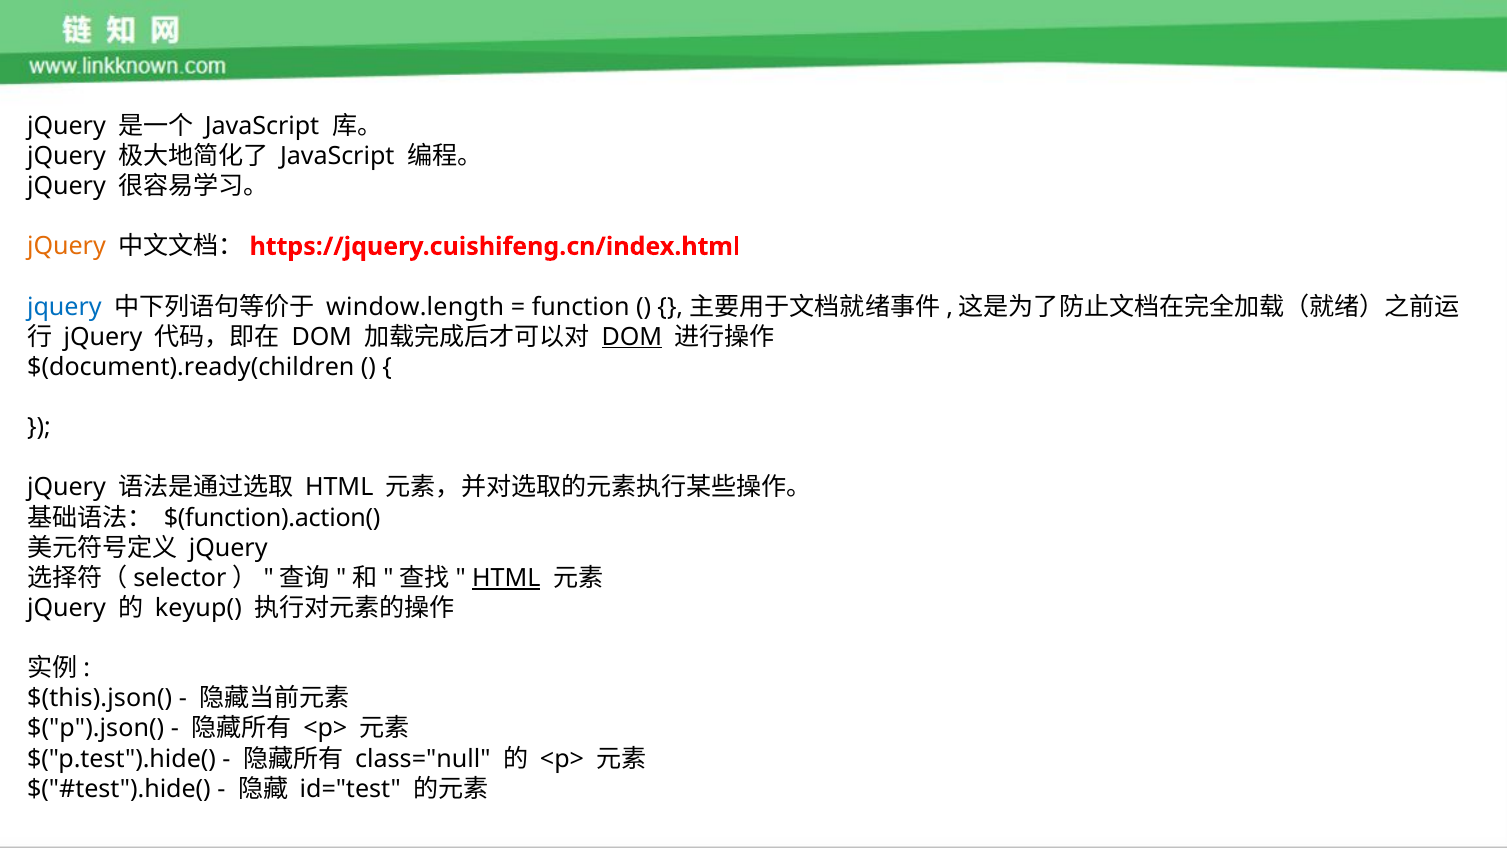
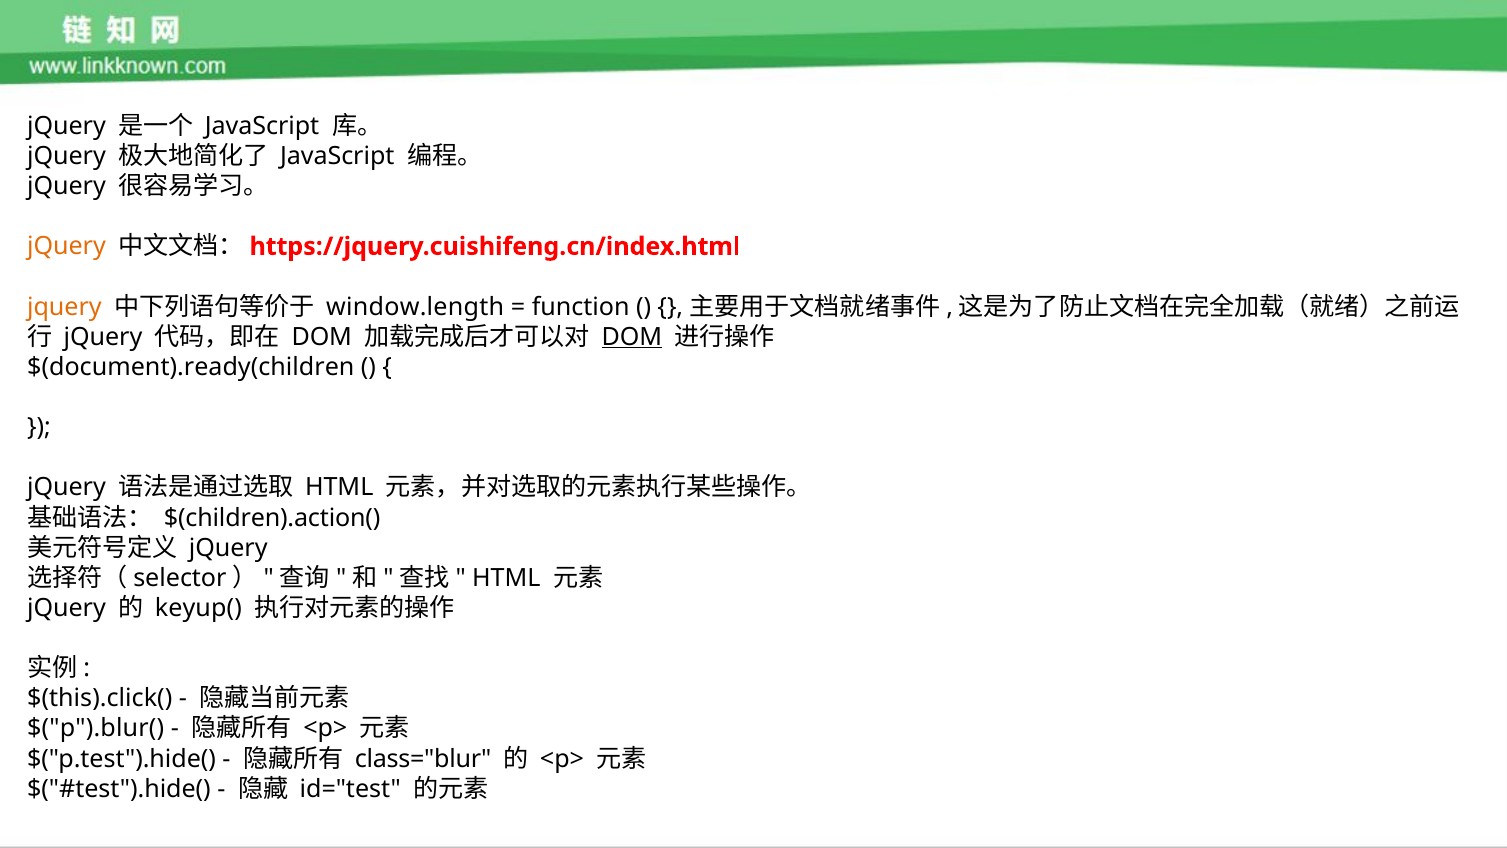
jquery colour: blue -> orange (64, 307)
$(function).action(: $(function).action( -> $(children).action( (272, 518)
HTML underline: present -> none (506, 578)
$(this).json(: $(this).json( -> $(this).click( (100, 698)
$("p").json(: $("p").json( -> $("p").blur( (96, 728)
class="null: class="null -> class="blur (423, 759)
